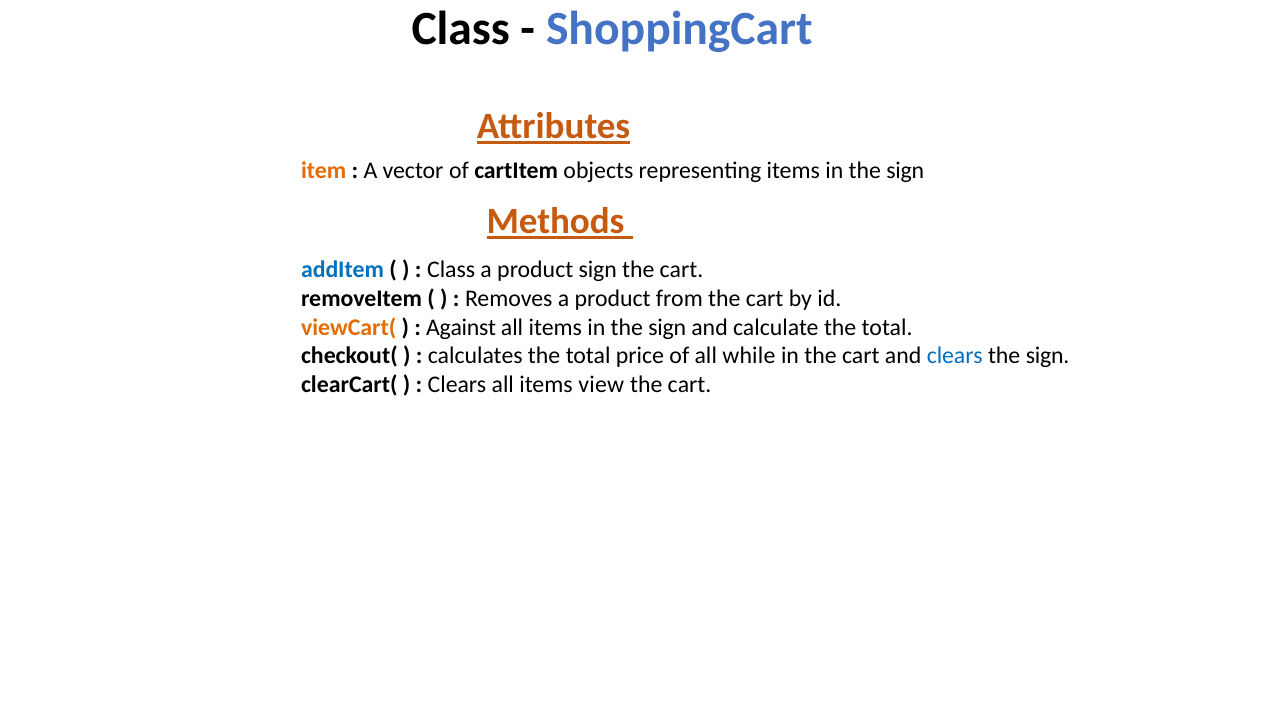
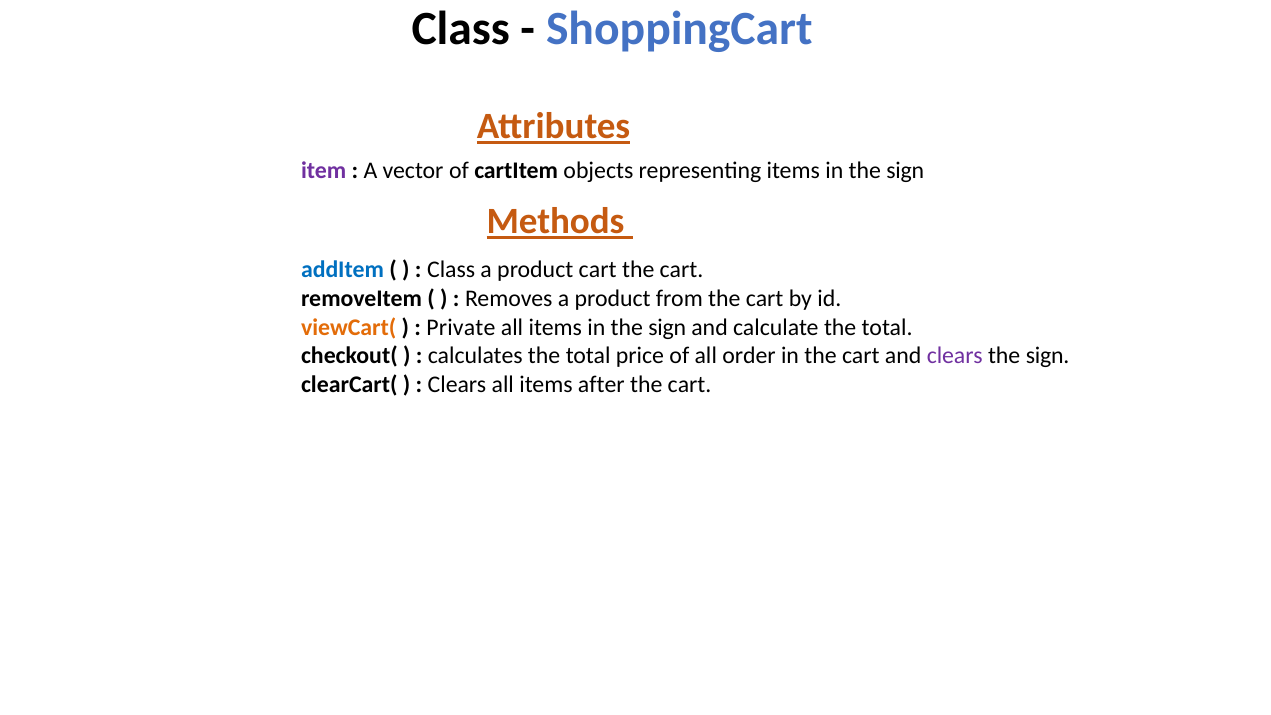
item colour: orange -> purple (324, 171)
product sign: sign -> cart (598, 270)
Against: Against -> Private (461, 327)
while: while -> order (749, 356)
clears colour: blue -> purple (955, 356)
view: view -> after (601, 384)
